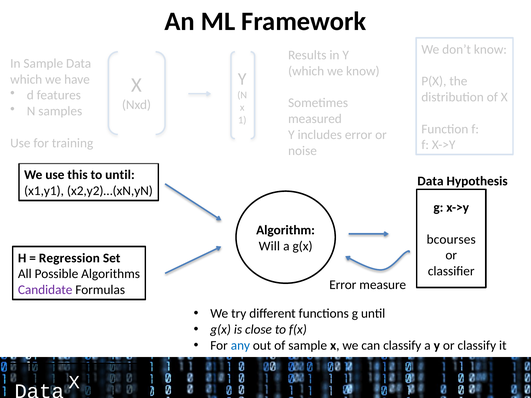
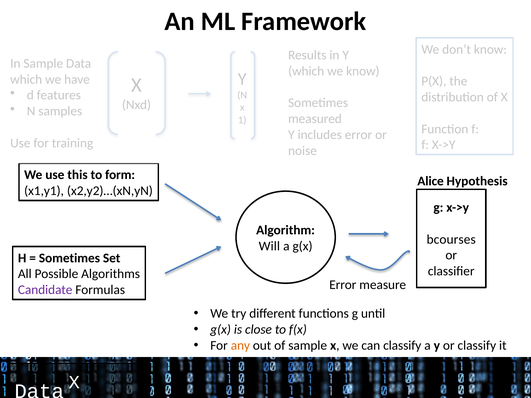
to until: until -> form (120, 175)
Data: Data -> Alice (431, 181)
Regression: Regression -> Sometimes (69, 258)
any colour: blue -> orange (240, 346)
